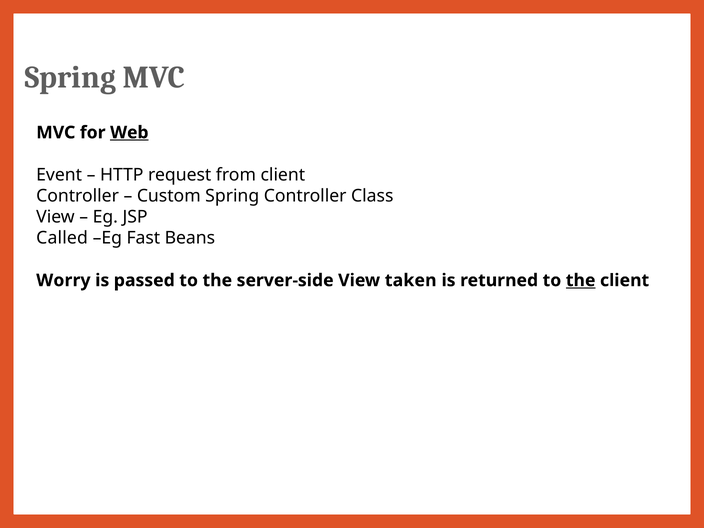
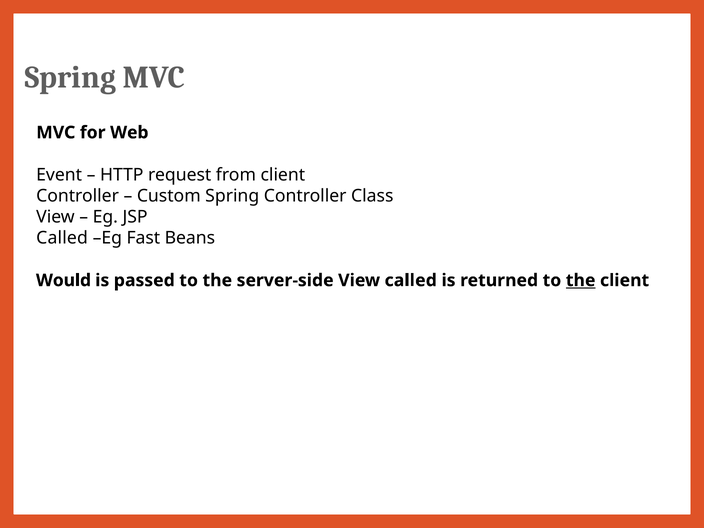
Web underline: present -> none (129, 133)
Worry: Worry -> Would (64, 280)
View taken: taken -> called (411, 280)
